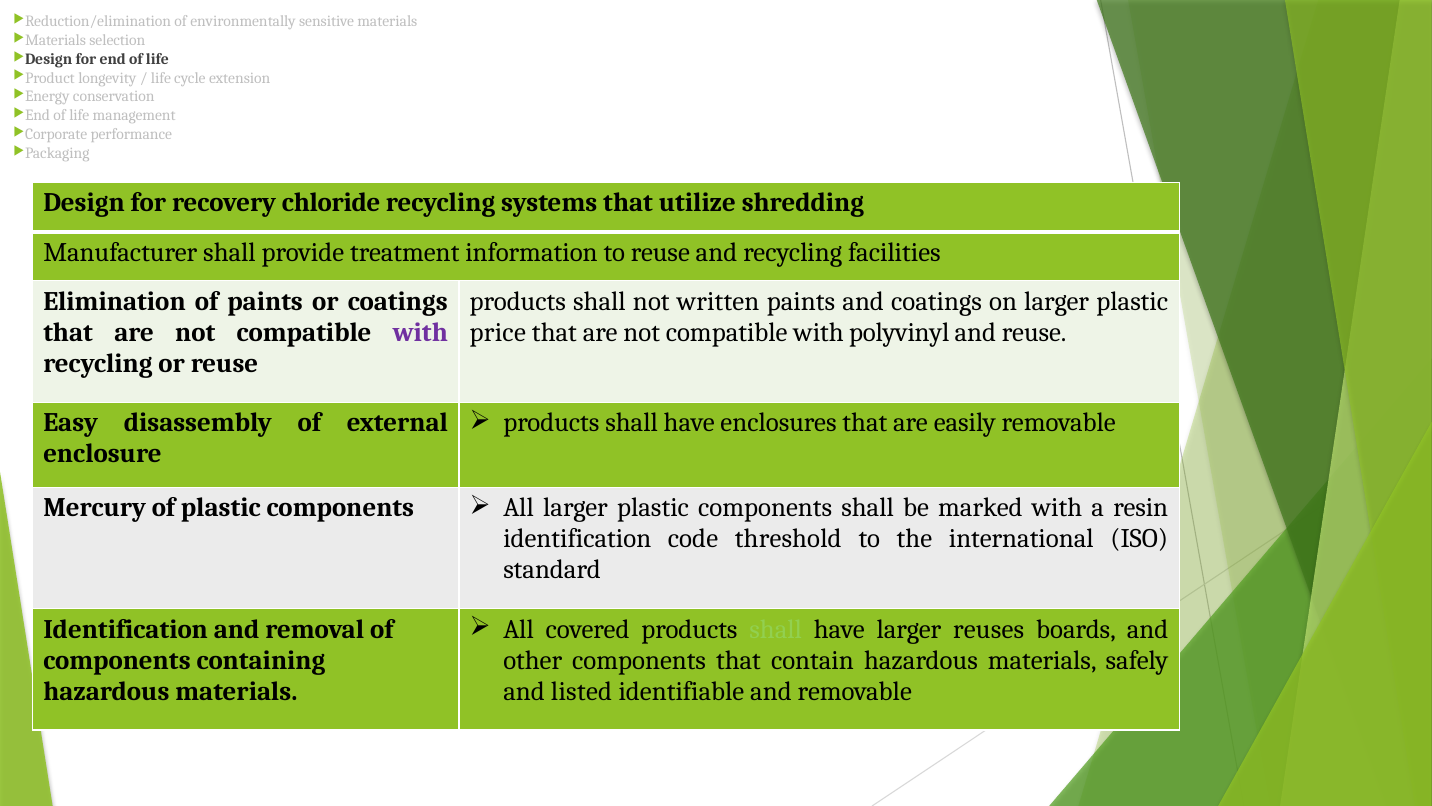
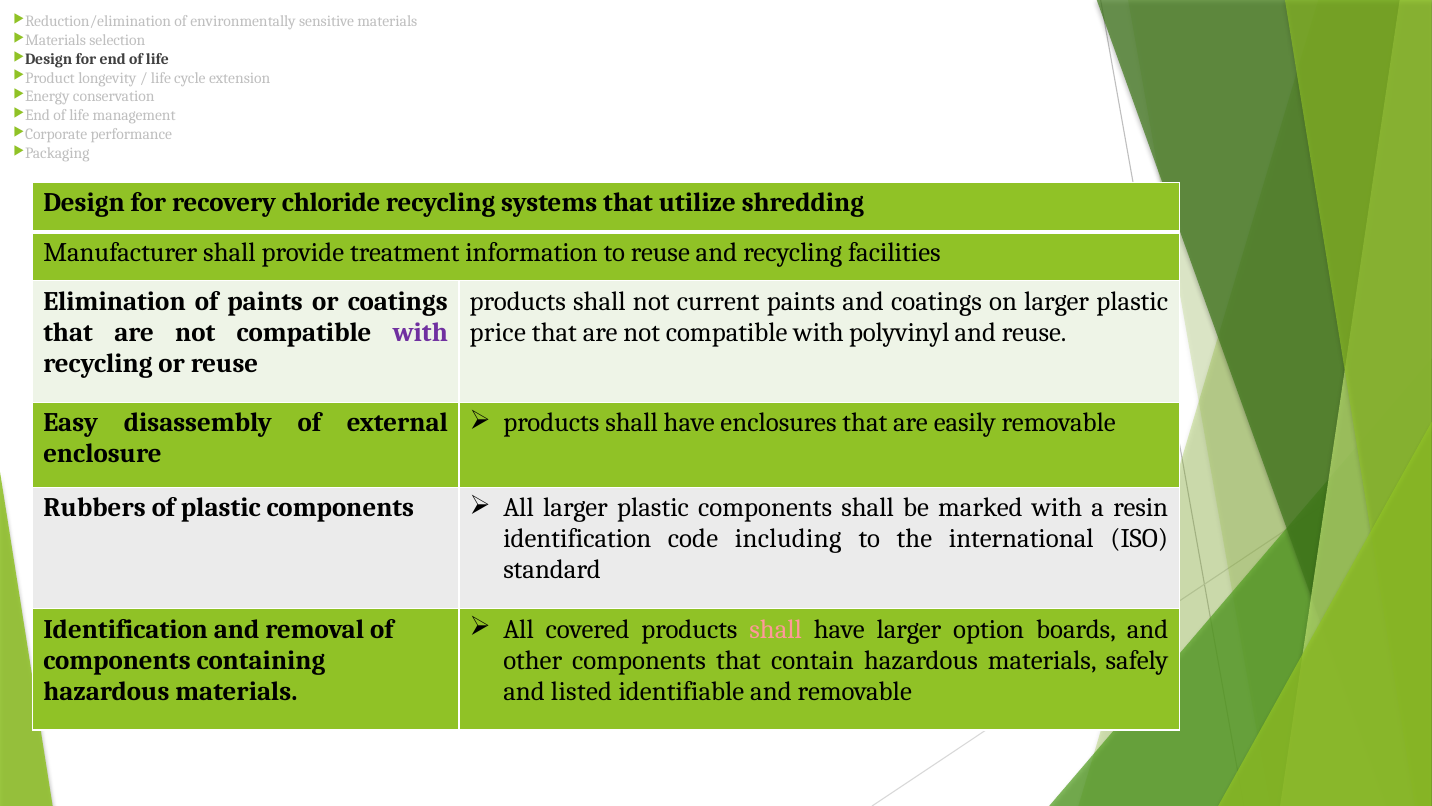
written: written -> current (718, 301)
Mercury: Mercury -> Rubbers (95, 508)
threshold: threshold -> including (788, 539)
shall colour: light green -> pink (776, 629)
reuses: reuses -> option (989, 629)
